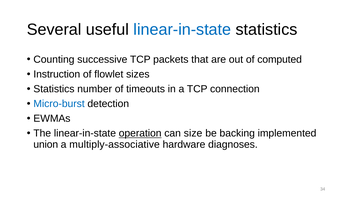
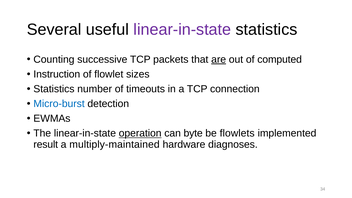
linear-in-state colour: blue -> purple (182, 30)
are underline: none -> present (219, 60)
size: size -> byte (193, 133)
backing: backing -> flowlets (237, 133)
union: union -> result (46, 144)
multiply-associative: multiply-associative -> multiply-maintained (115, 144)
